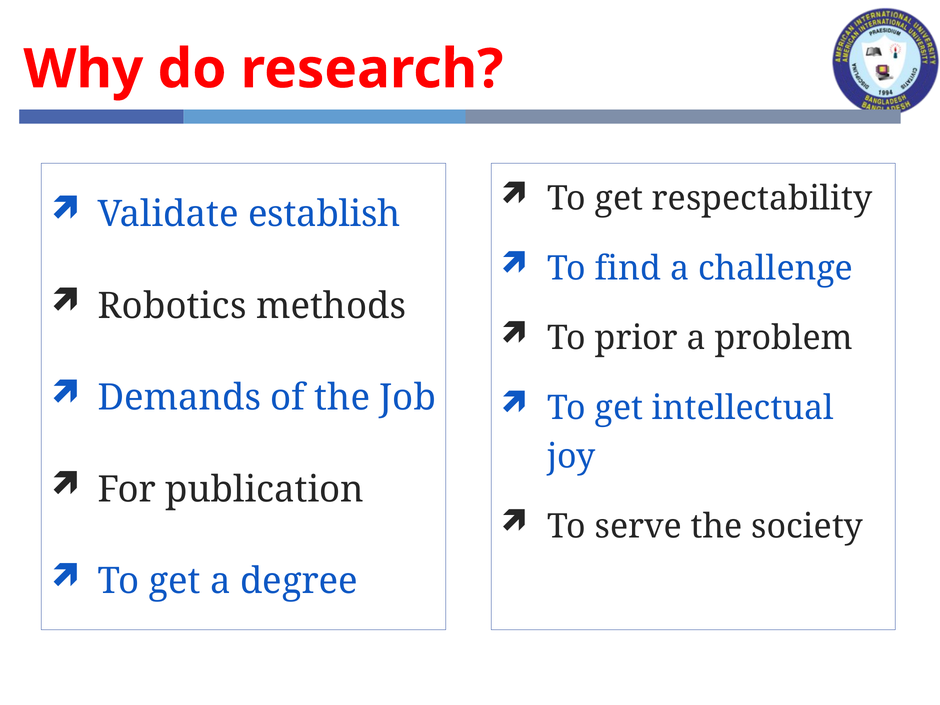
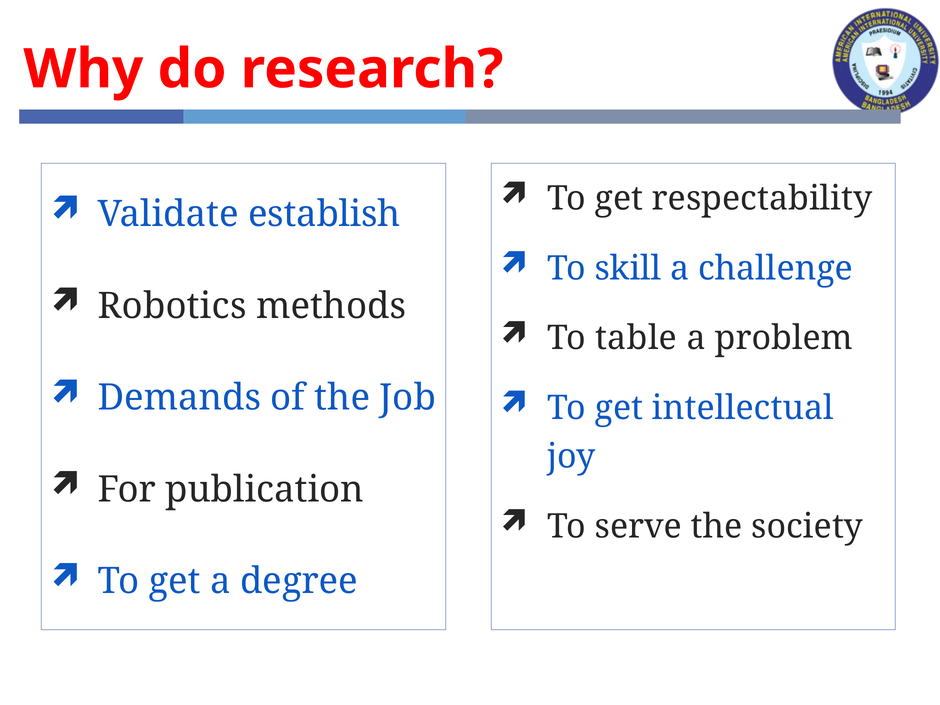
find: find -> skill (628, 268)
prior: prior -> table (636, 338)
